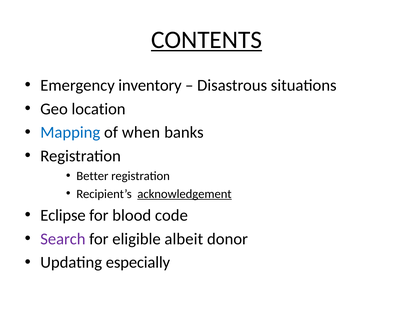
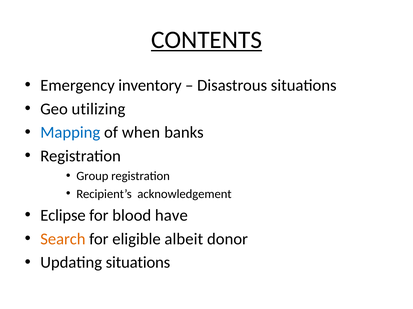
location: location -> utilizing (98, 109)
Better: Better -> Group (92, 176)
acknowledgement underline: present -> none (184, 194)
code: code -> have (171, 216)
Search colour: purple -> orange (63, 239)
Updating especially: especially -> situations (138, 263)
